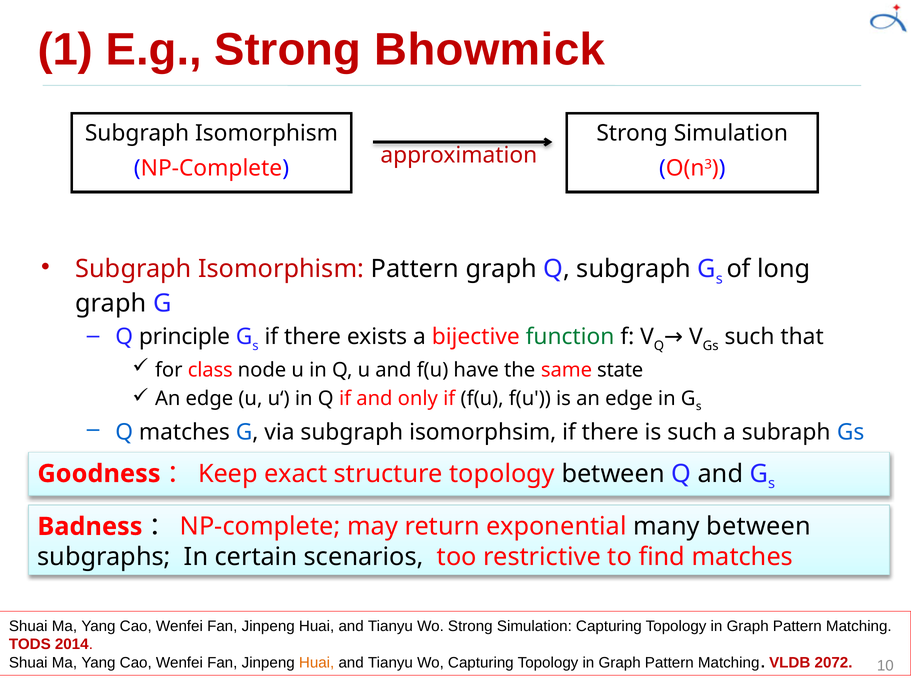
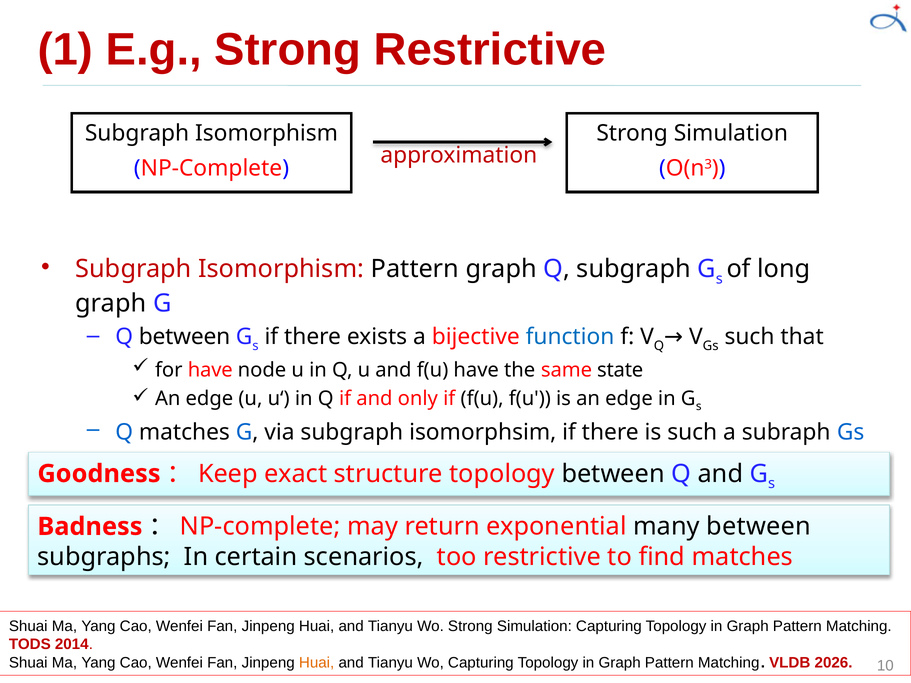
Strong Bhowmick: Bhowmick -> Restrictive (490, 50)
Q principle: principle -> between (185, 337)
function colour: green -> blue (570, 337)
for class: class -> have (210, 370)
2072: 2072 -> 2026 (834, 663)
